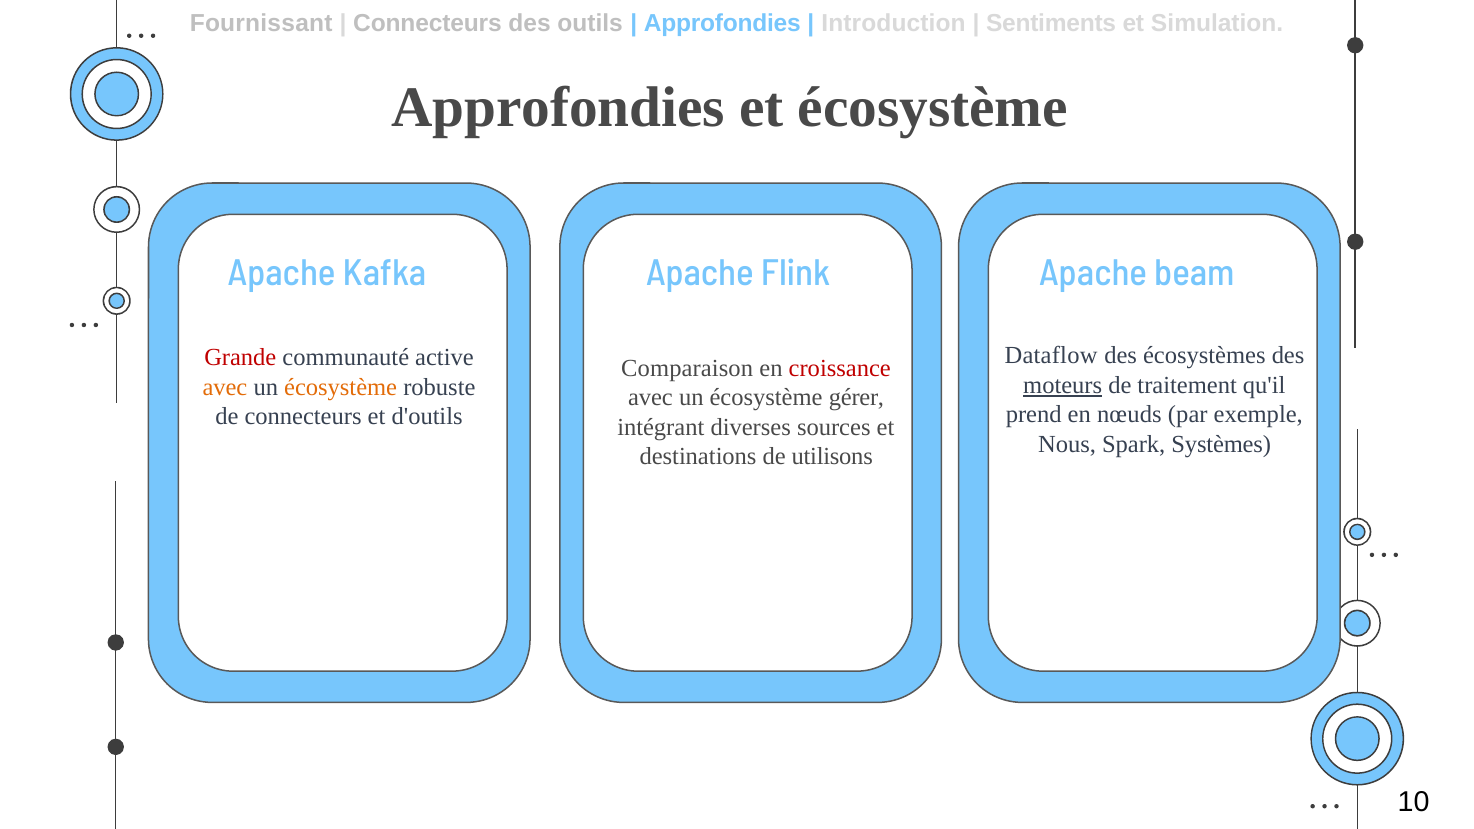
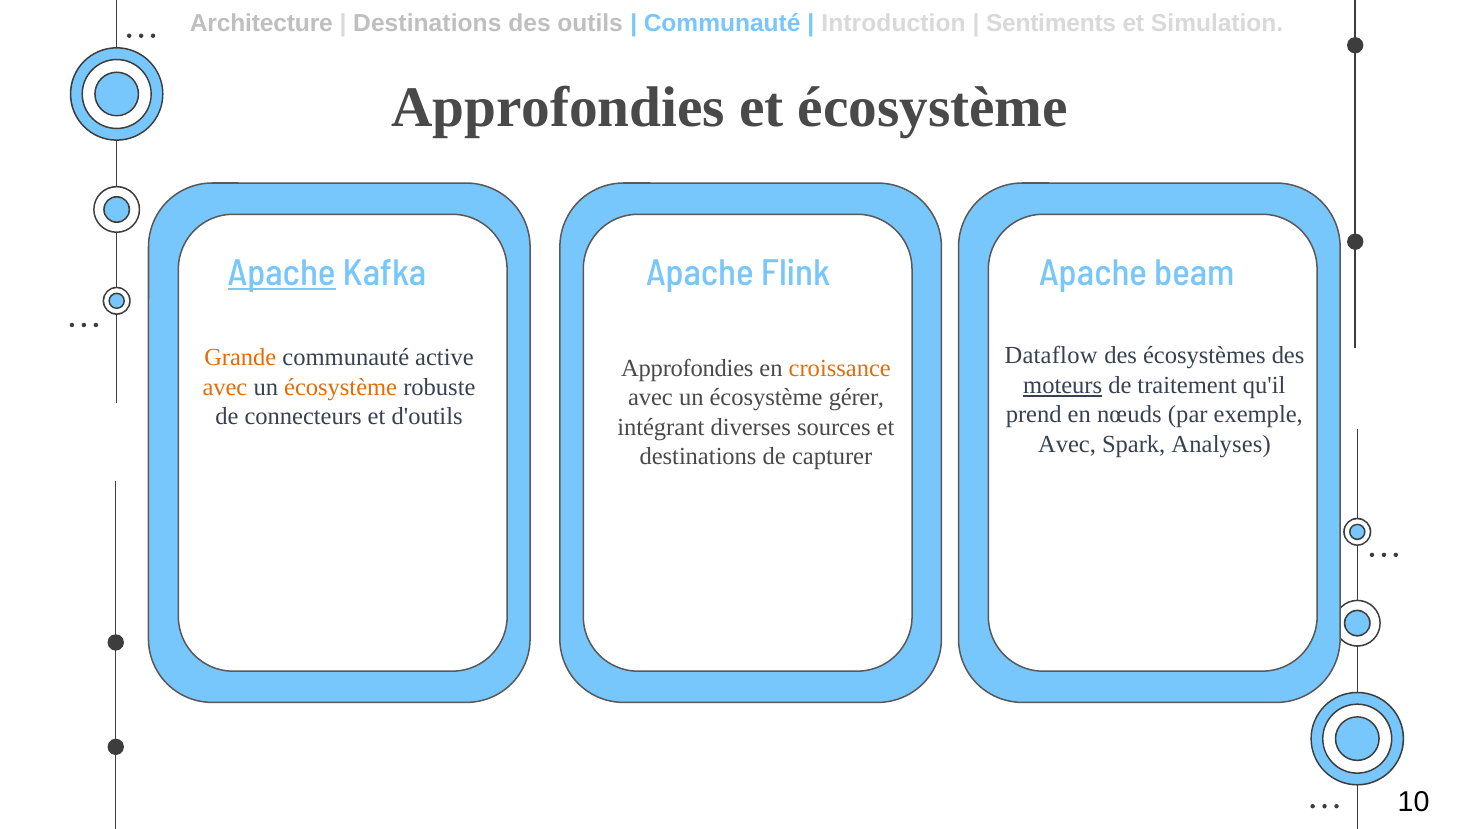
Fournissant: Fournissant -> Architecture (261, 24)
Connecteurs: Connecteurs -> Destinations (427, 24)
Approfondies: Approfondies -> Communauté (722, 24)
Apache underline: none -> present (282, 273)
Grande colour: red -> orange (240, 358)
Comparaison: Comparaison -> Approfondies (687, 368)
croissance colour: red -> orange (840, 368)
Nous: Nous -> Avec (1067, 444)
Systèmes: Systèmes -> Analyses (1221, 444)
utilisons: utilisons -> capturer (832, 457)
